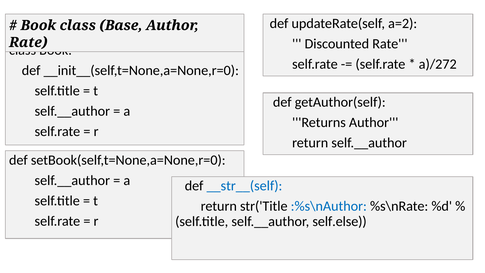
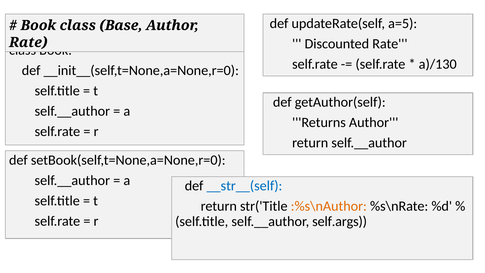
a=2: a=2 -> a=5 (403, 23)
a)/272: a)/272 -> a)/130 (438, 64)
:%s\nAuthor colour: blue -> orange (329, 206)
self.else: self.else -> self.args (340, 221)
